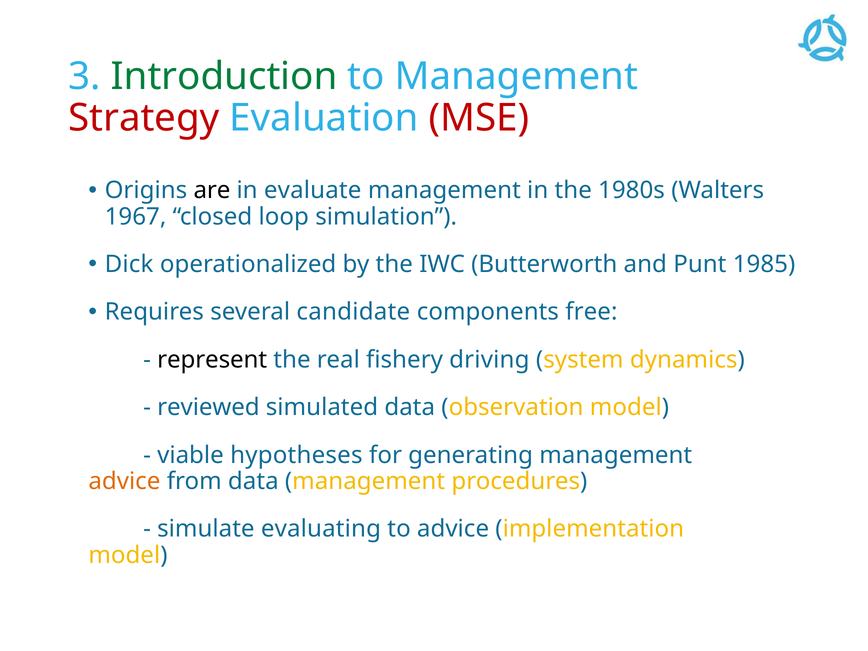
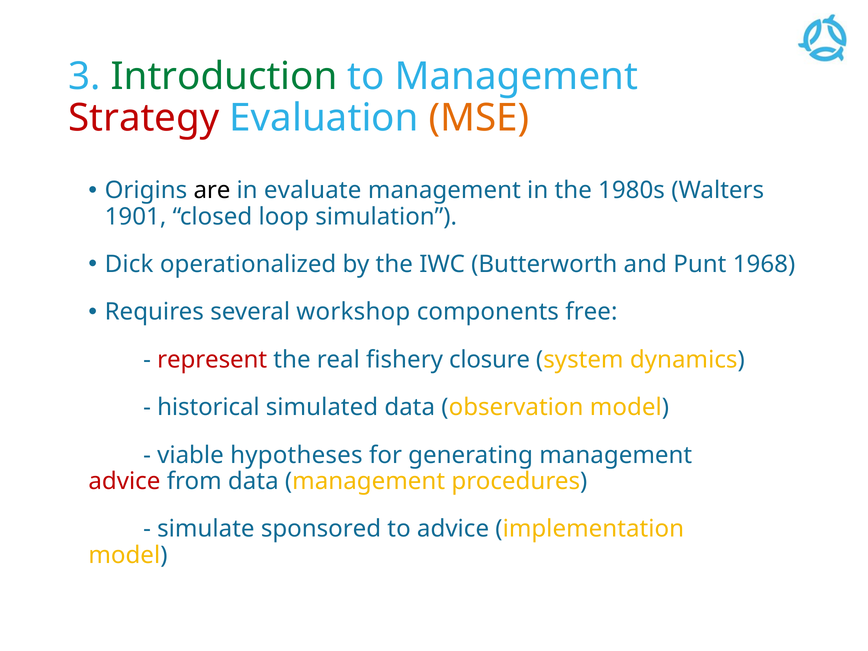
MSE colour: red -> orange (479, 118)
1967: 1967 -> 1901 (136, 217)
1985: 1985 -> 1968 (764, 264)
candidate: candidate -> workshop (353, 312)
represent colour: black -> red (212, 360)
driving: driving -> closure (490, 360)
reviewed: reviewed -> historical (208, 408)
advice colour: orange -> red (124, 481)
evaluating: evaluating -> sponsored (321, 529)
